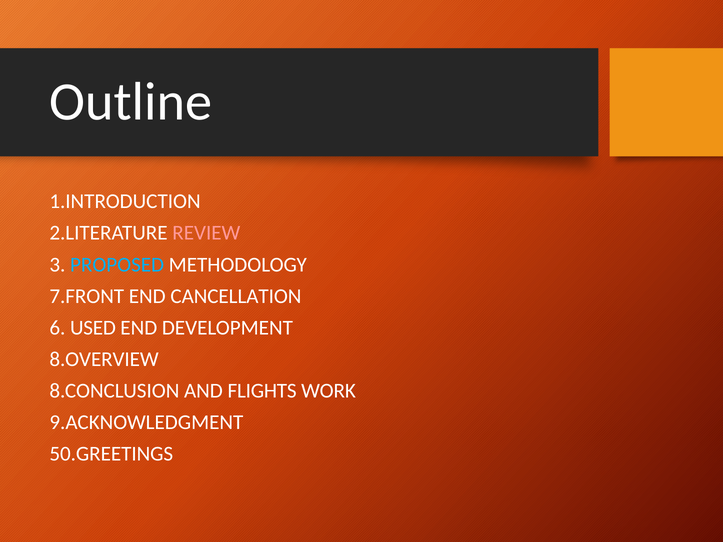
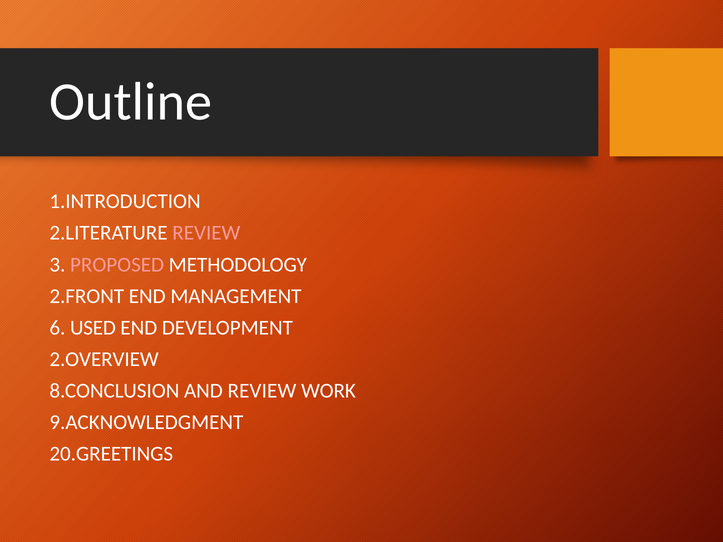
PROPOSED colour: light blue -> pink (117, 265)
7.FRONT: 7.FRONT -> 2.FRONT (87, 296)
CANCELLATION: CANCELLATION -> MANAGEMENT (236, 296)
8.OVERVIEW: 8.OVERVIEW -> 2.OVERVIEW (104, 359)
AND FLIGHTS: FLIGHTS -> REVIEW (262, 391)
50.GREETINGS: 50.GREETINGS -> 20.GREETINGS (111, 454)
